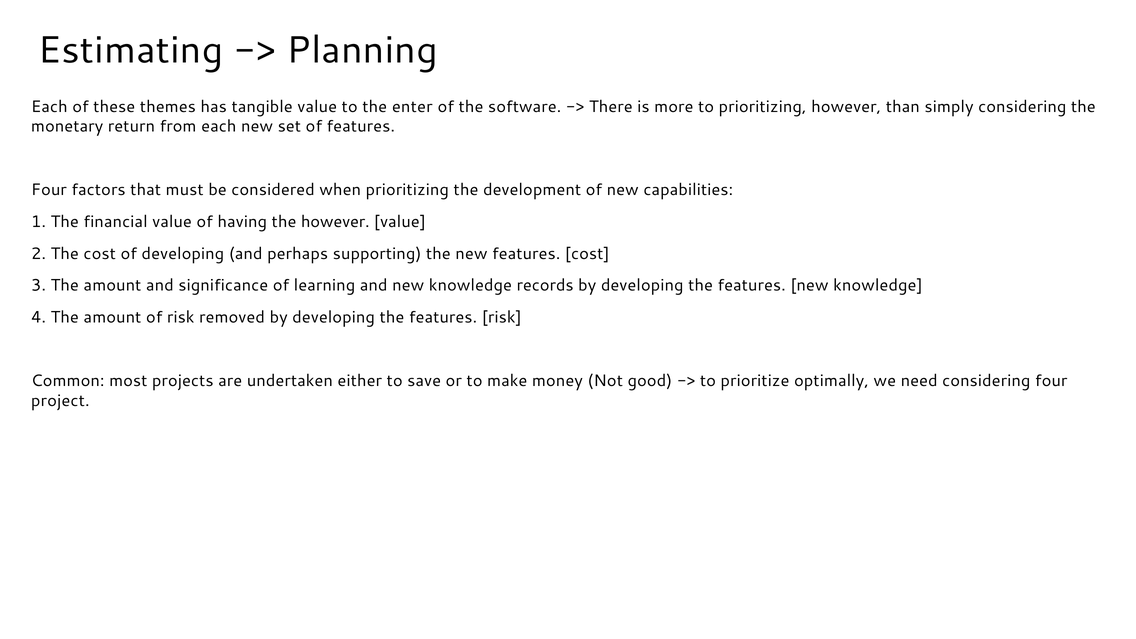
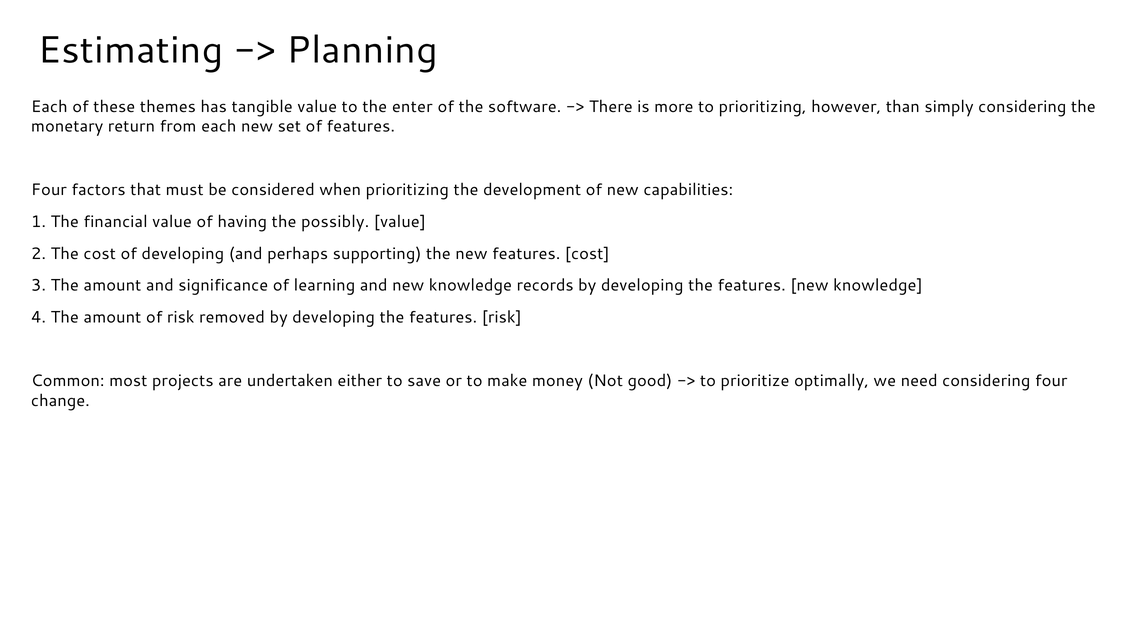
the however: however -> possibly (335, 222)
project: project -> change (60, 401)
